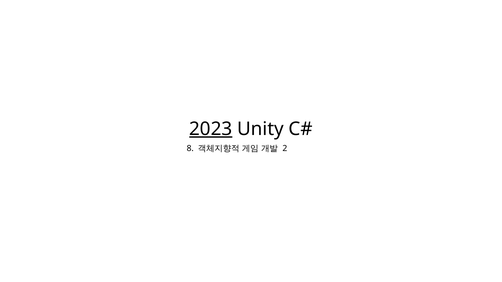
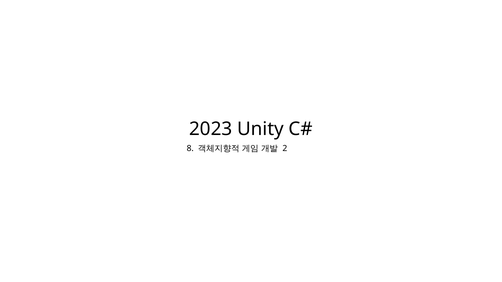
2023 underline: present -> none (211, 129)
